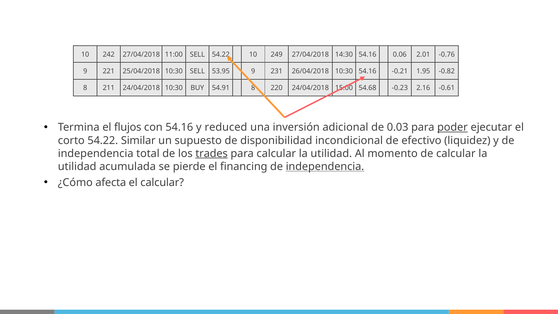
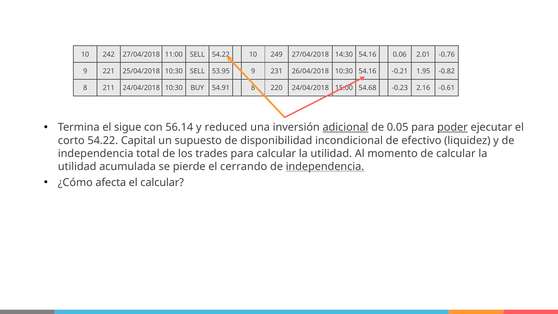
flujos: flujos -> sigue (128, 127)
con 54.16: 54.16 -> 56.14 (179, 127)
adicional underline: none -> present (345, 127)
0.03: 0.03 -> 0.05 (398, 127)
Similar: Similar -> Capital (138, 140)
trades underline: present -> none (212, 153)
financing: financing -> cerrando (244, 166)
